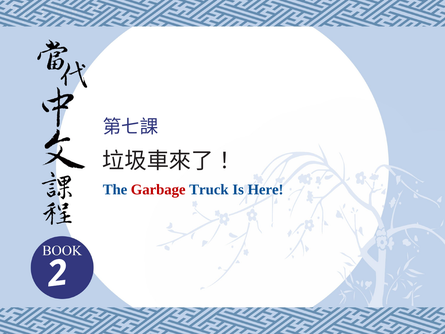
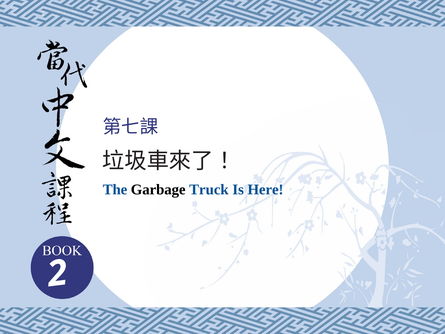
Garbage colour: red -> black (158, 190)
